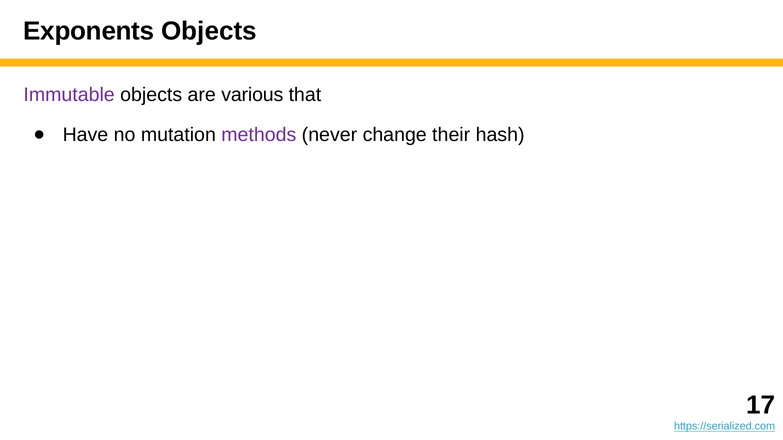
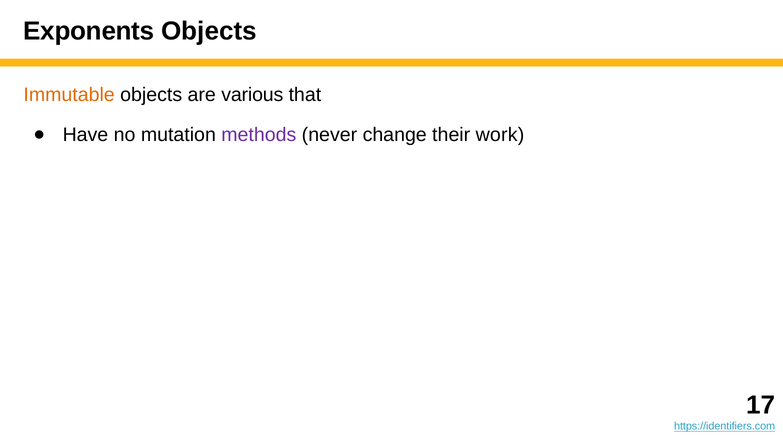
Immutable colour: purple -> orange (69, 95)
hash: hash -> work (500, 135)
https://serialized.com: https://serialized.com -> https://identifiers.com (725, 427)
